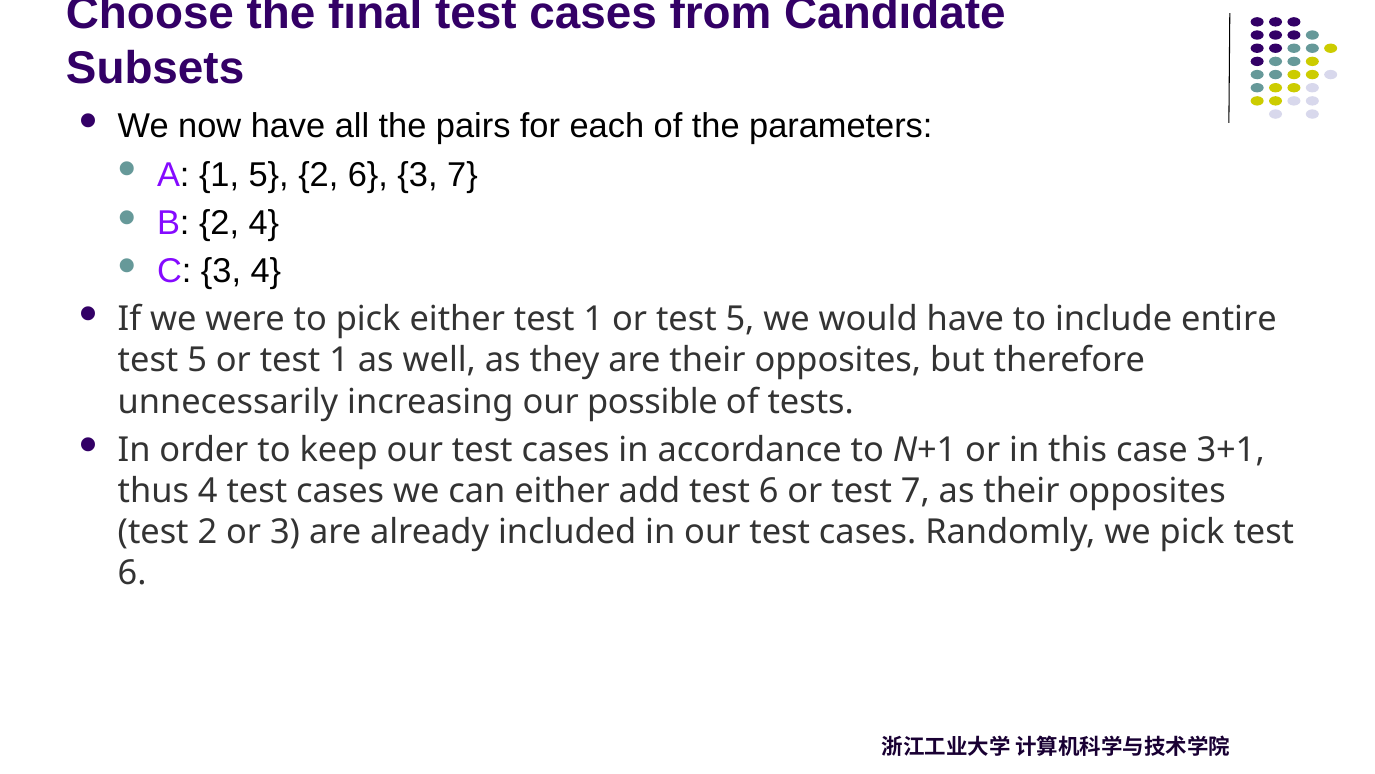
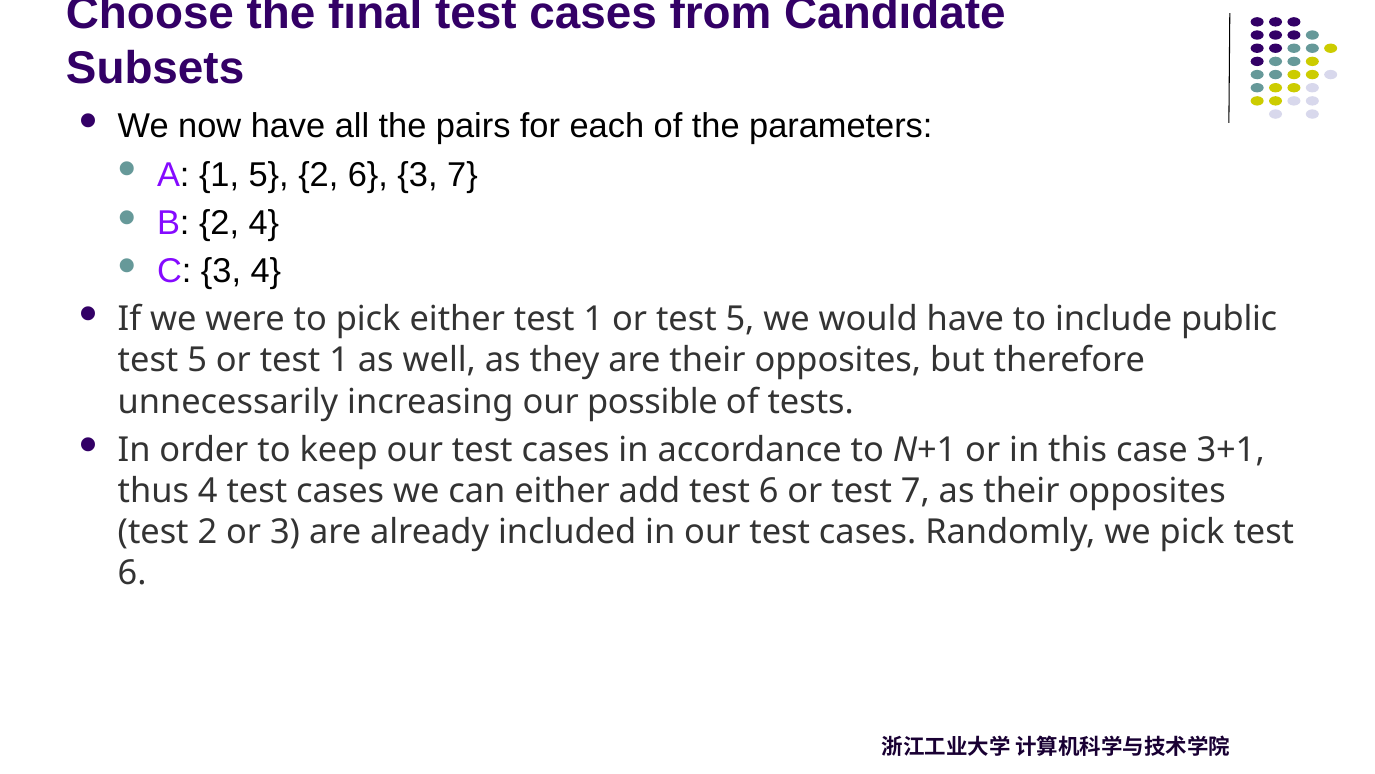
entire: entire -> public (1229, 319)
